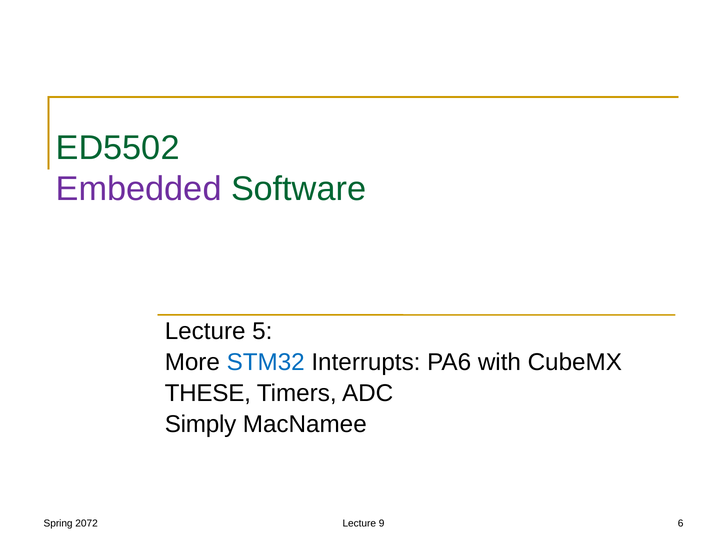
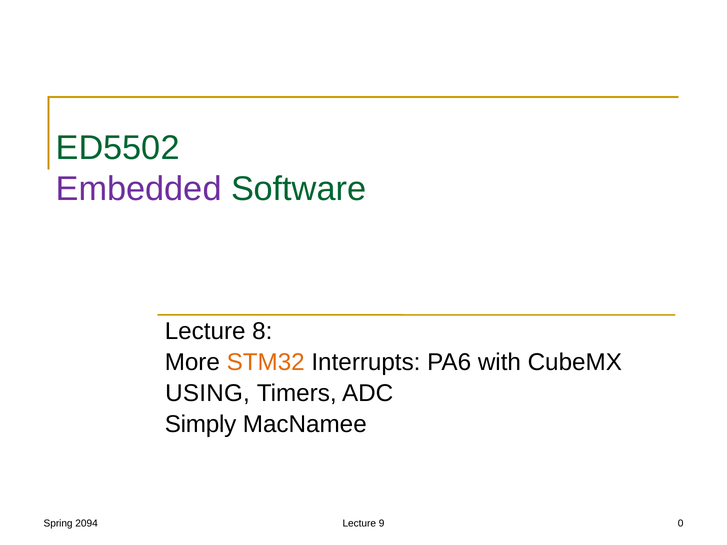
5: 5 -> 8 (262, 332)
STM32 colour: blue -> orange (266, 363)
THESE: THESE -> USING (208, 394)
2072: 2072 -> 2094 (87, 524)
6: 6 -> 0 (681, 524)
